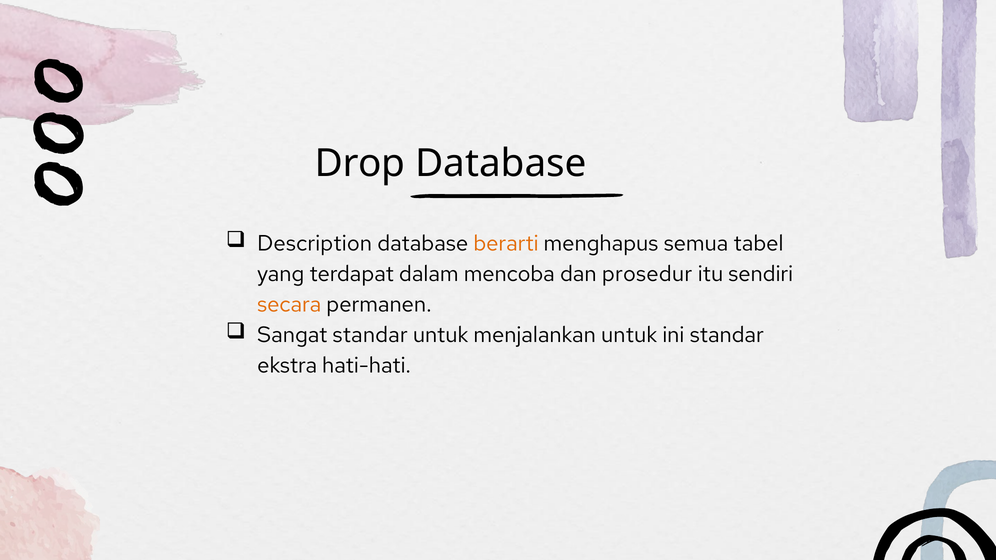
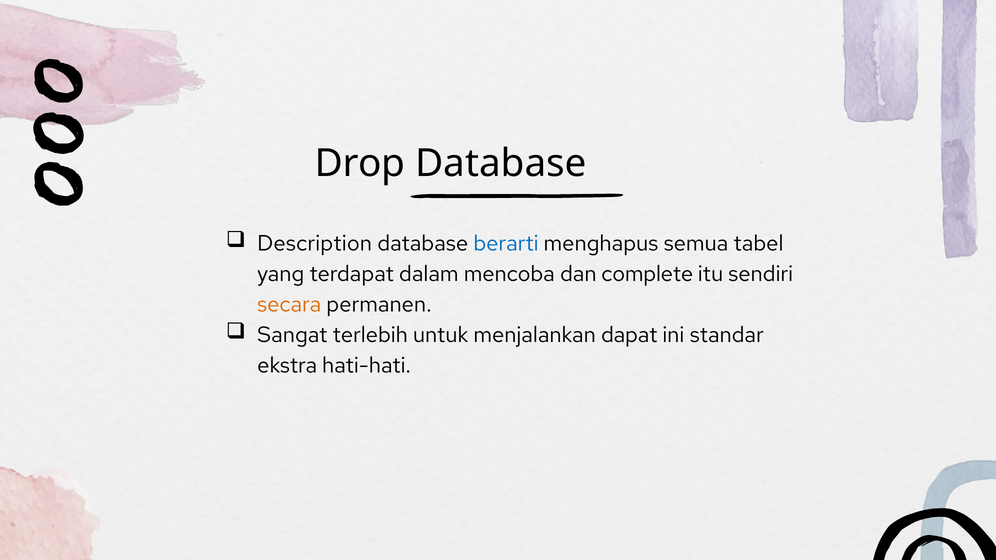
berarti colour: orange -> blue (506, 244)
prosedur: prosedur -> complete (647, 274)
Sangat standar: standar -> terlebih (370, 335)
menjalankan untuk: untuk -> dapat (629, 335)
